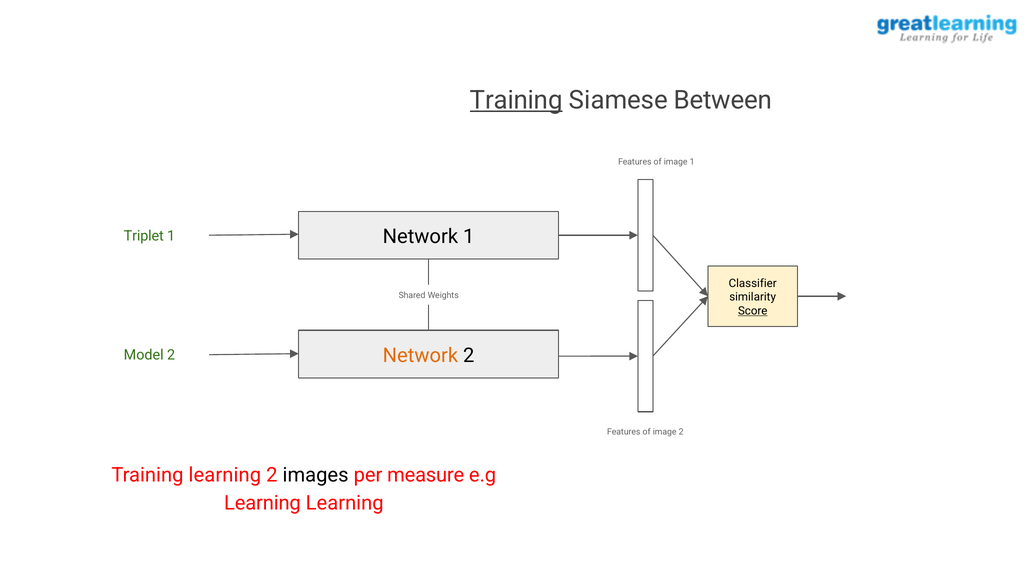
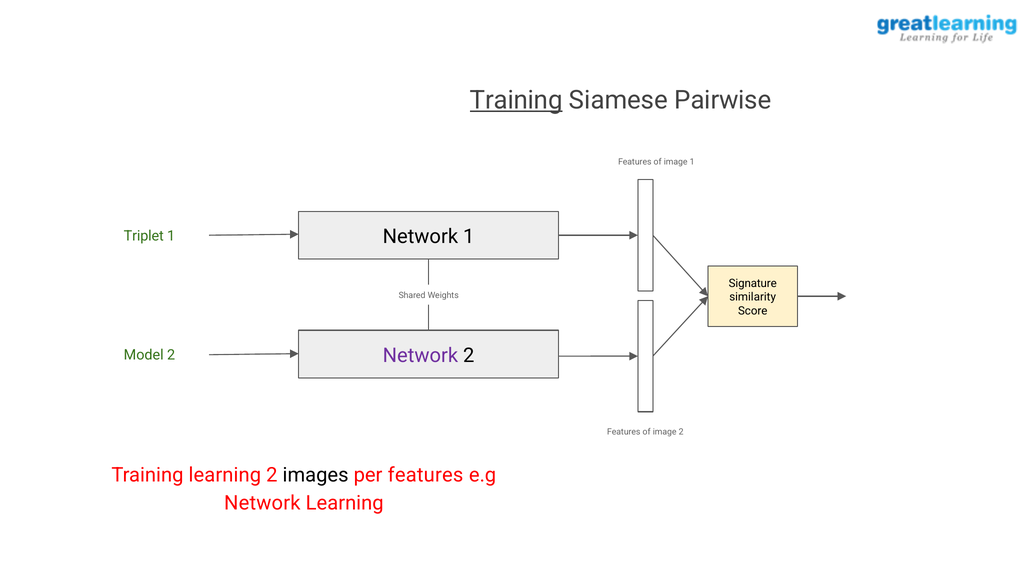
Between: Between -> Pairwise (723, 100)
Classifier: Classifier -> Signature (753, 283)
Score underline: present -> none (753, 311)
Network colour: orange -> purple (420, 355)
per measure: measure -> features (426, 475)
Learning: Learning -> Network (262, 503)
